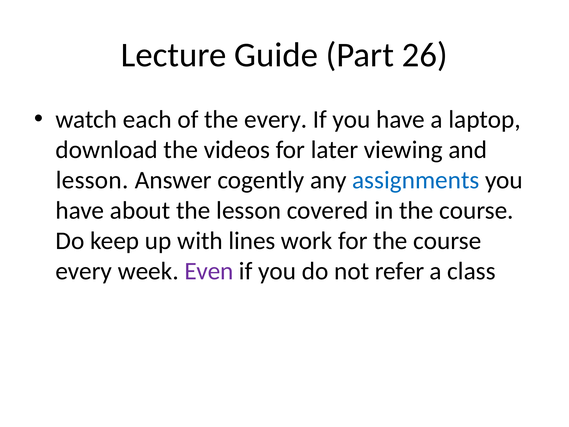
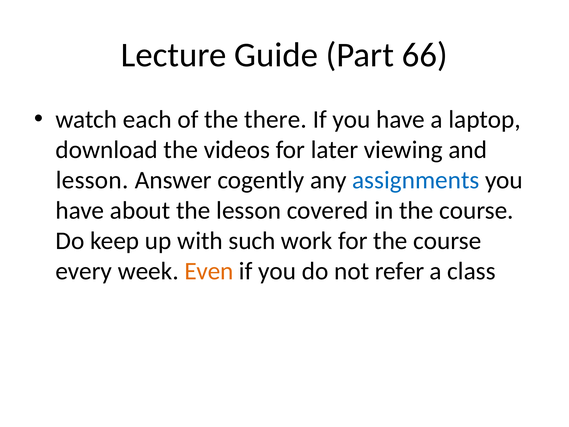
26: 26 -> 66 (425, 55)
the every: every -> there (276, 119)
lines: lines -> such (252, 241)
Even colour: purple -> orange (209, 271)
